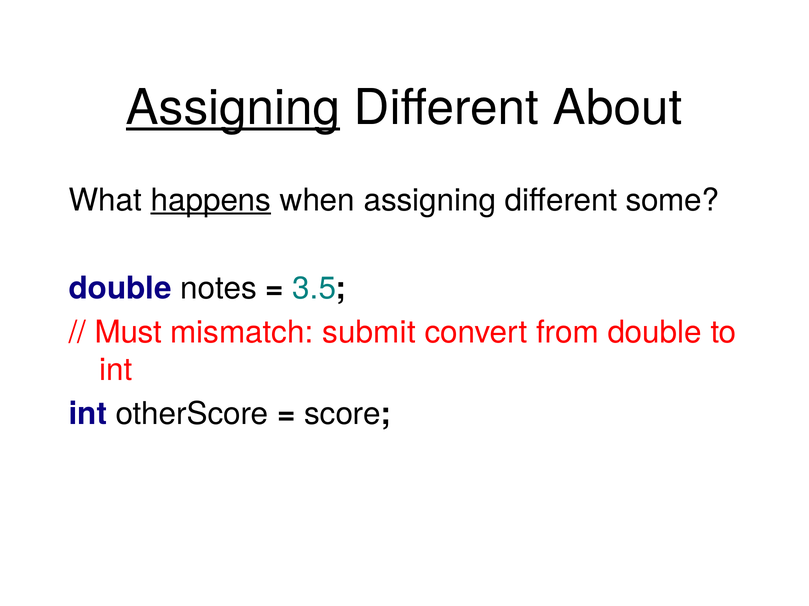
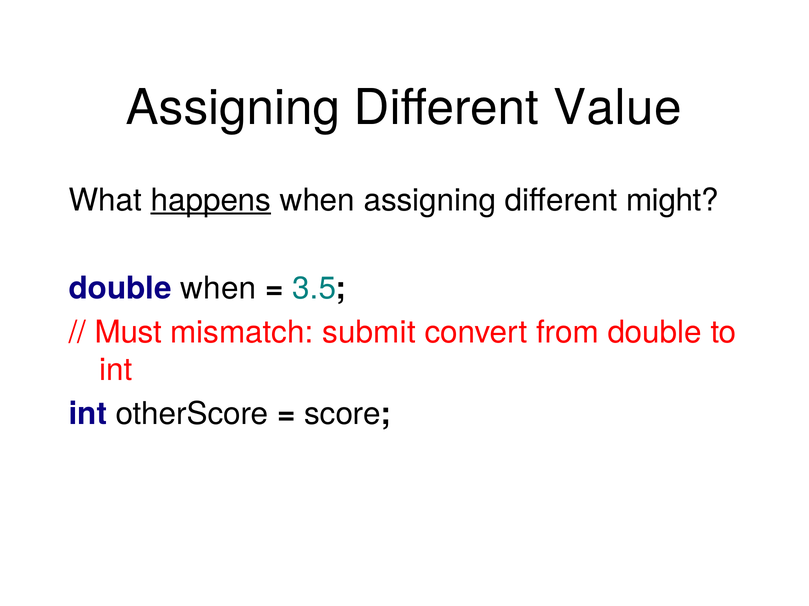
Assigning underline: present -> none (233, 108)
About: About -> Value (618, 108)
some: some -> might (672, 200)
double notes: notes -> when (218, 289)
